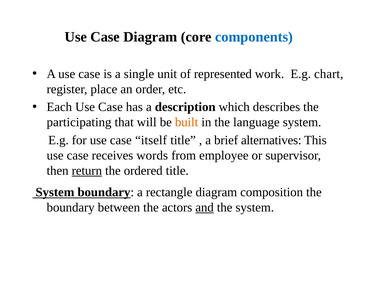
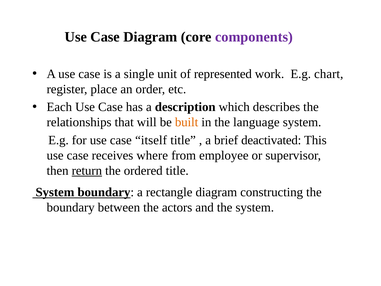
components colour: blue -> purple (254, 37)
participating: participating -> relationships (79, 122)
alternatives: alternatives -> deactivated (271, 140)
words: words -> where (152, 155)
composition: composition -> constructing (272, 192)
and underline: present -> none (205, 207)
